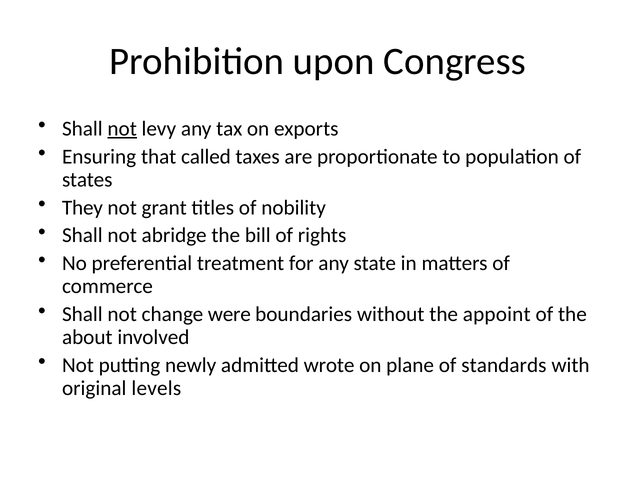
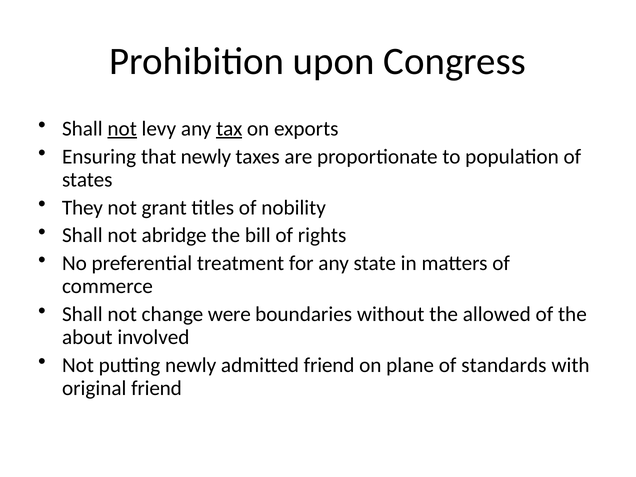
tax underline: none -> present (229, 129)
that called: called -> newly (206, 157)
appoint: appoint -> allowed (497, 314)
admitted wrote: wrote -> friend (329, 365)
original levels: levels -> friend (157, 388)
